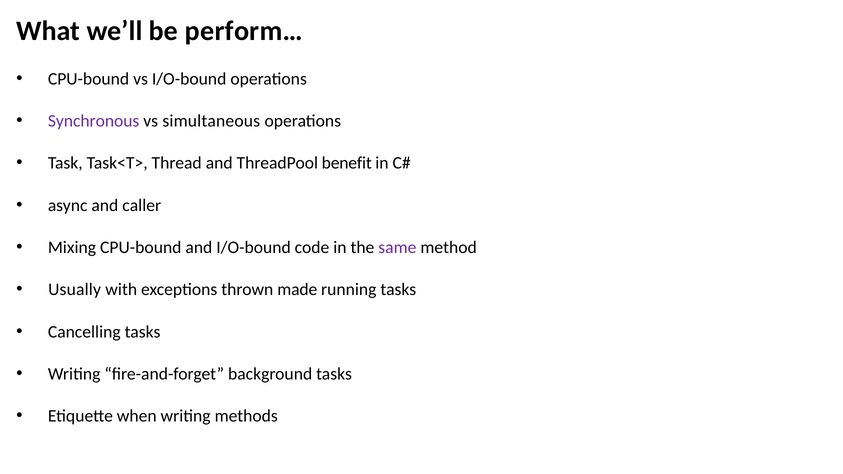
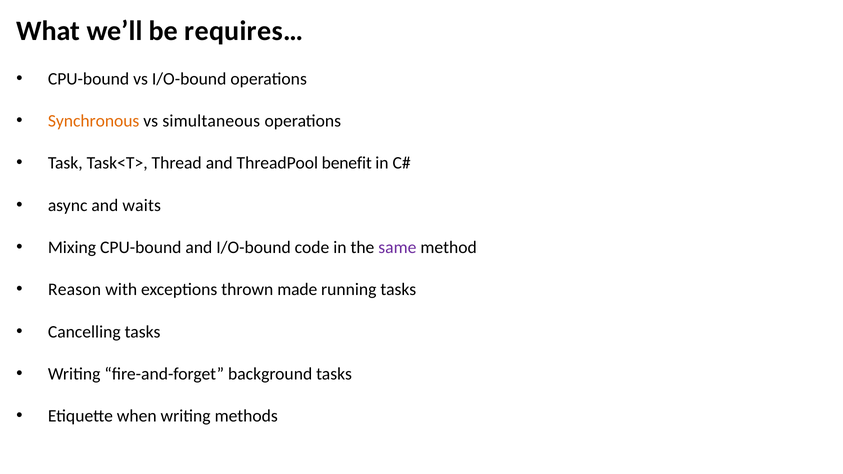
perform…: perform… -> requires… (244, 31)
Synchronous colour: purple -> orange (94, 121)
caller: caller -> waits (142, 205)
Usually: Usually -> Reason (75, 290)
